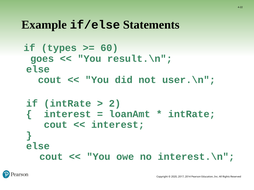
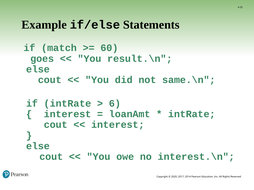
types: types -> match (59, 48)
user.\n: user.\n -> same.\n (189, 80)
2: 2 -> 6 (115, 104)
